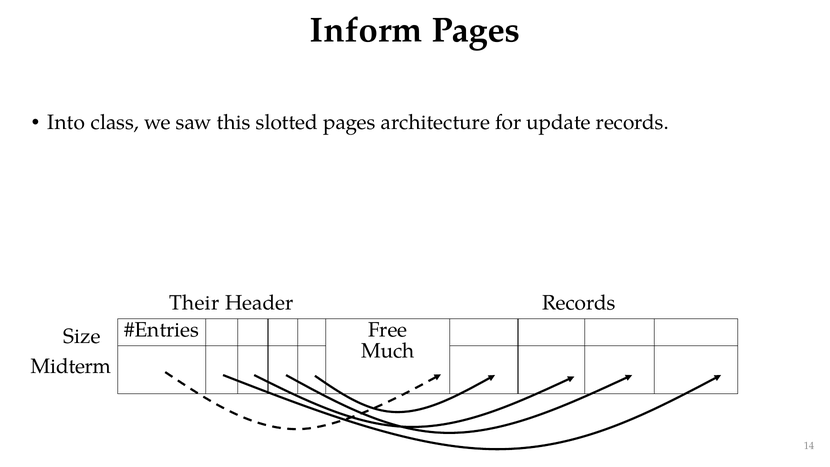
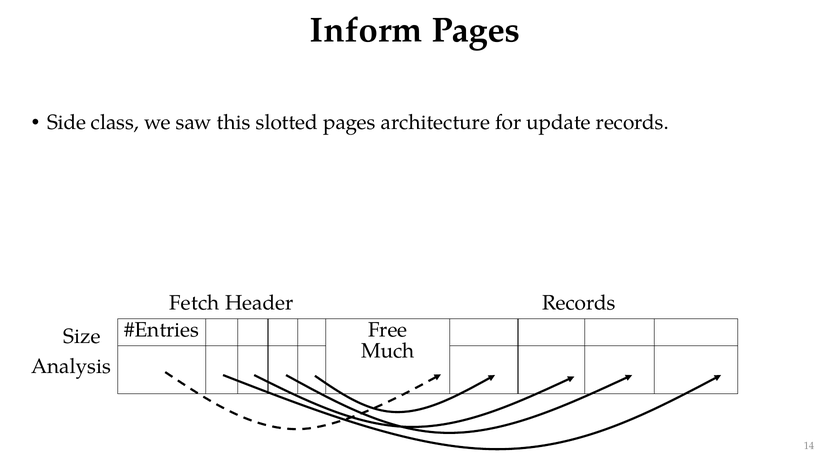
Into: Into -> Side (67, 122)
Their: Their -> Fetch (194, 303)
Midterm: Midterm -> Analysis (71, 366)
